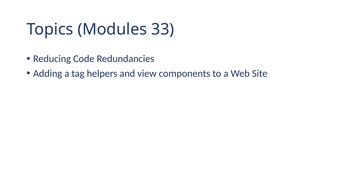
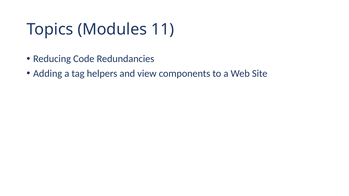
33: 33 -> 11 (163, 29)
